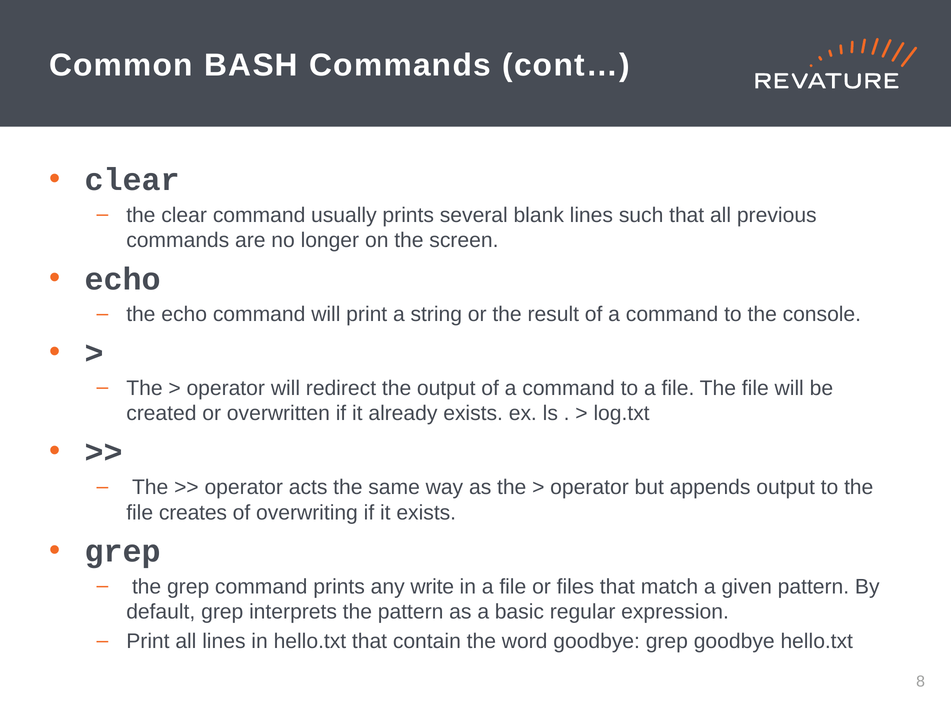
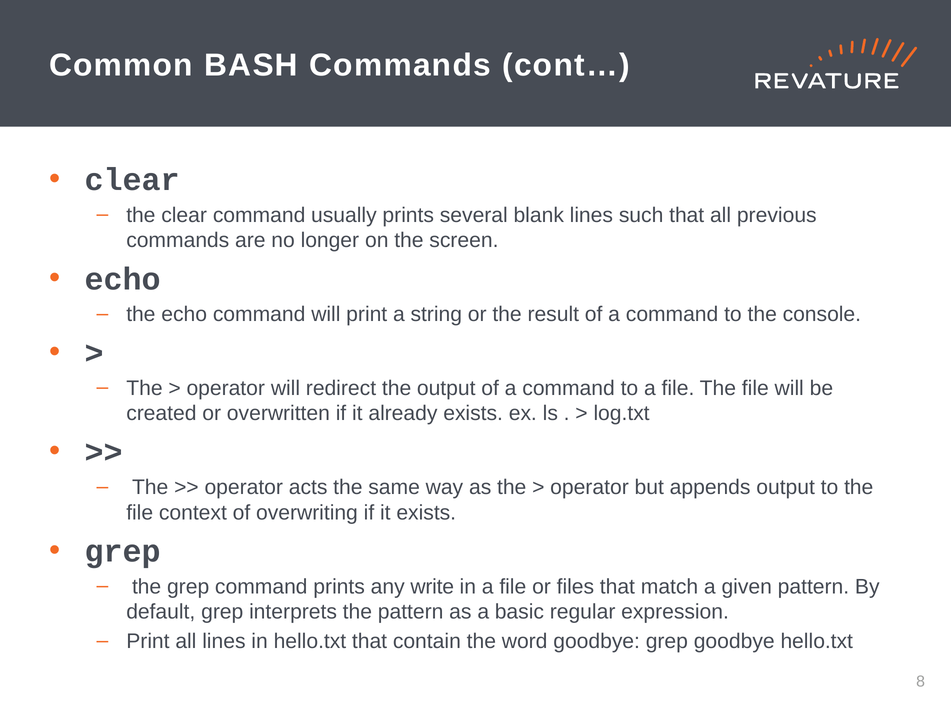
creates: creates -> context (193, 513)
